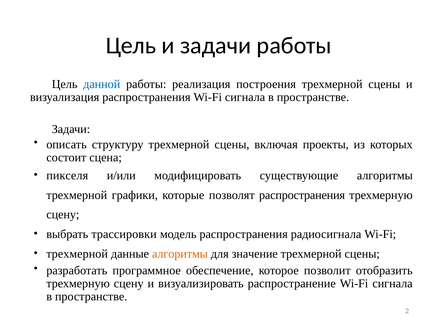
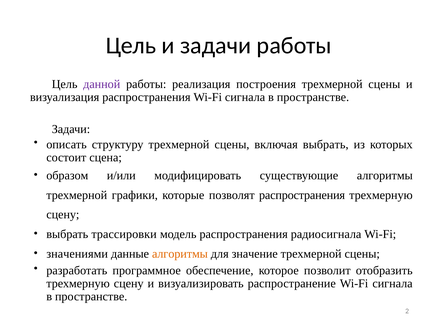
данной colour: blue -> purple (102, 84)
включая проекты: проекты -> выбрать (326, 144)
пикселя: пикселя -> образом (67, 176)
трехмерной: трехмерной -> значениями (77, 254)
